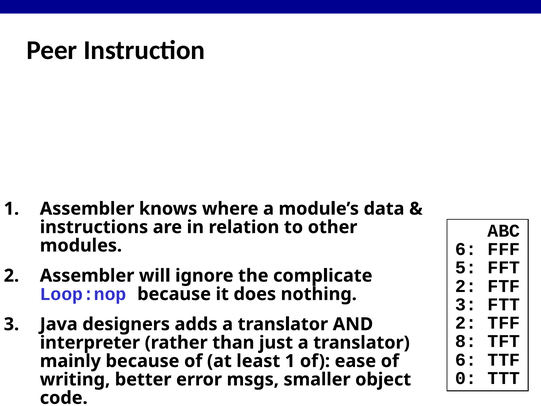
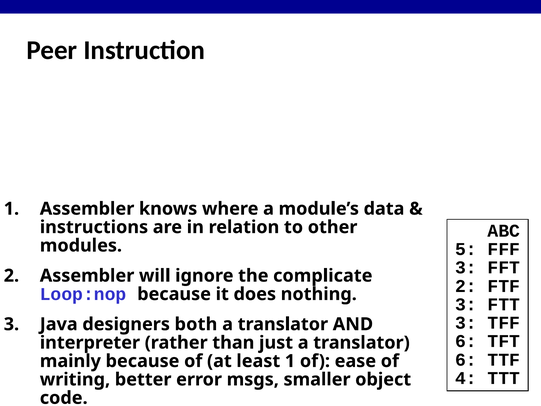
6: 6 -> 5 (466, 249)
5: 5 -> 3 (466, 268)
2: 2 -> 3 (466, 323)
adds: adds -> both (196, 324)
8: 8 -> 6 (466, 341)
0: 0 -> 4 (466, 378)
